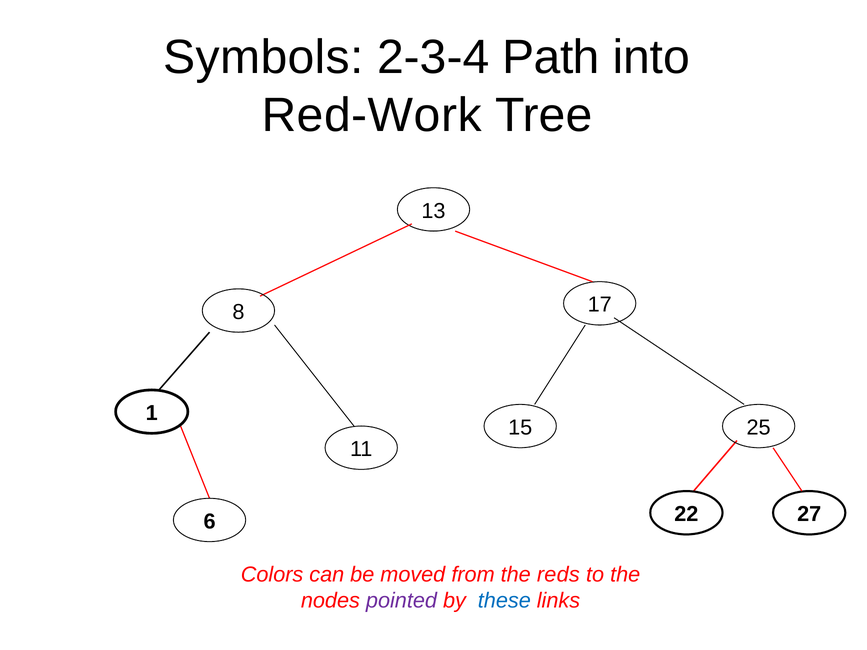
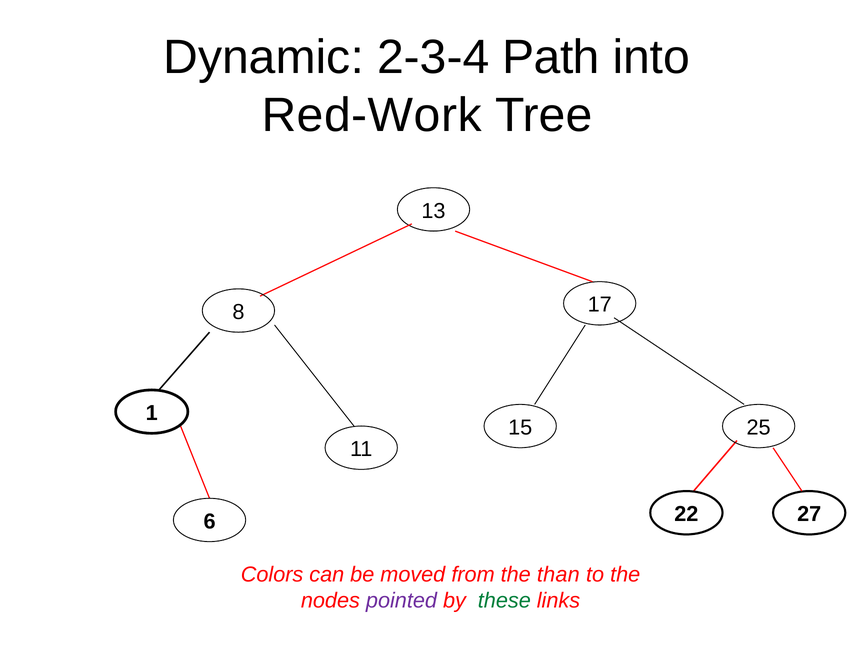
Symbols: Symbols -> Dynamic (264, 58)
reds: reds -> than (558, 575)
these colour: blue -> green (504, 601)
